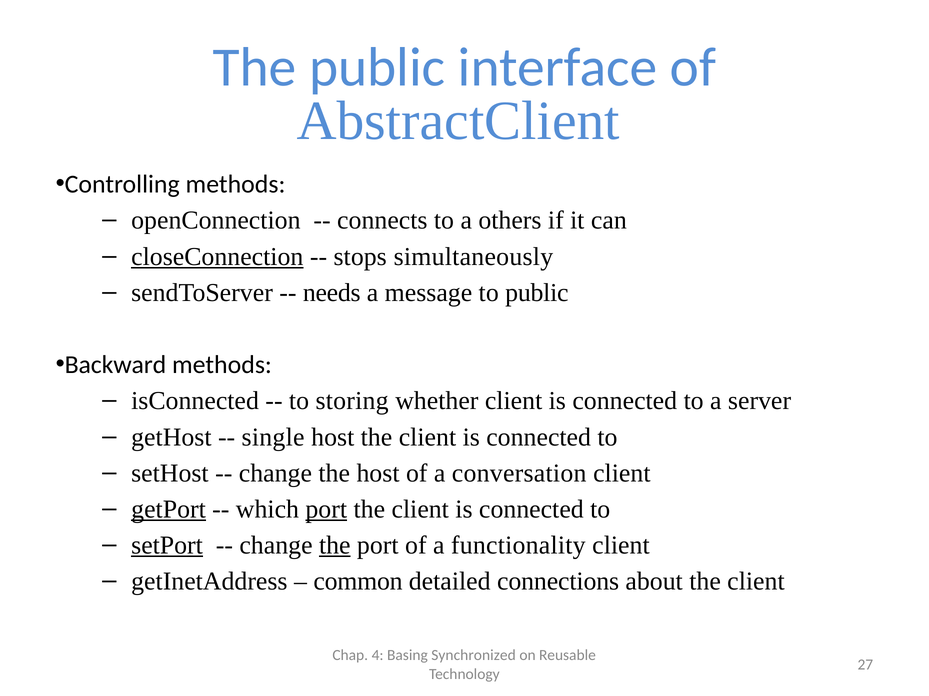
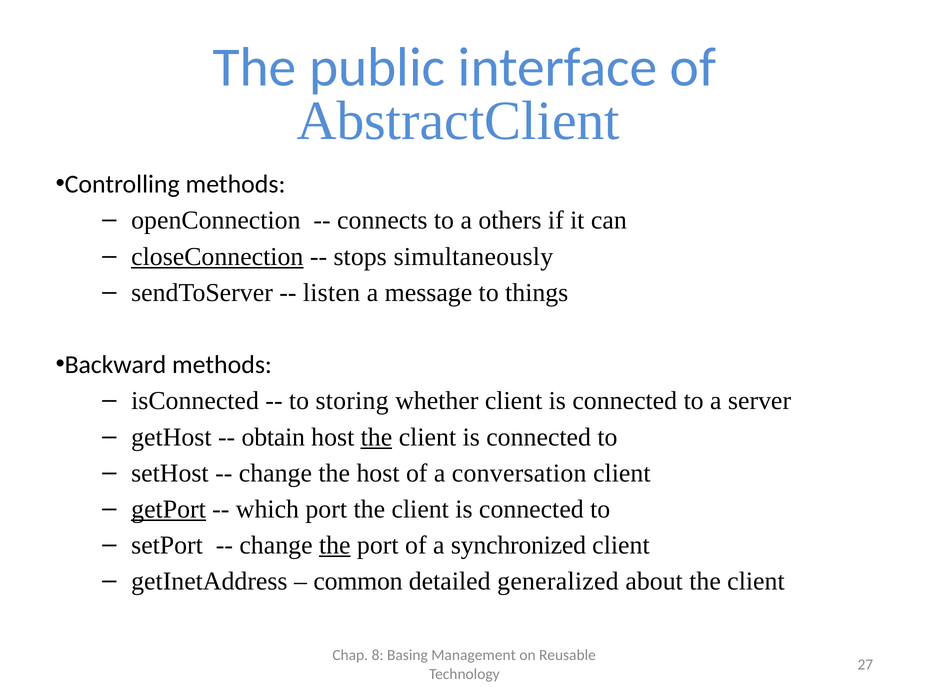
needs: needs -> listen (331, 293)
to public: public -> things (537, 293)
single: single -> obtain (273, 437)
the underline: none -> present (376, 437)
port underline: present -> none (326, 510)
setPort underline: present -> none (167, 546)
functionality: functionality -> synchronized (519, 546)
connections: connections -> generalized (558, 582)
4: 4 -> 8 (378, 656)
Synchronized: Synchronized -> Management (474, 656)
